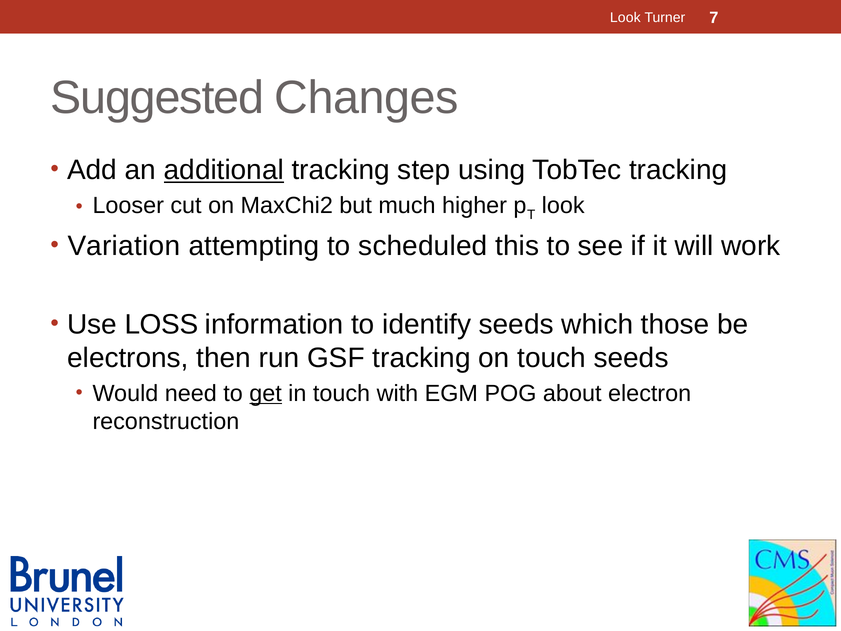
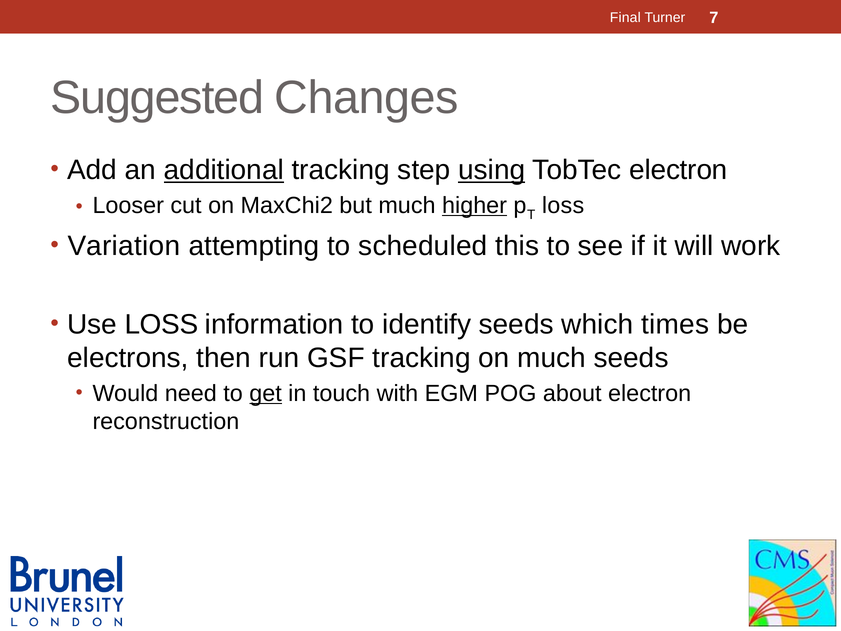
Look: Look -> Final (625, 18)
using underline: none -> present (492, 170)
TobTec tracking: tracking -> electron (678, 170)
higher underline: none -> present (475, 205)
look: look -> loss (563, 205)
those: those -> times (675, 324)
on touch: touch -> much (552, 358)
